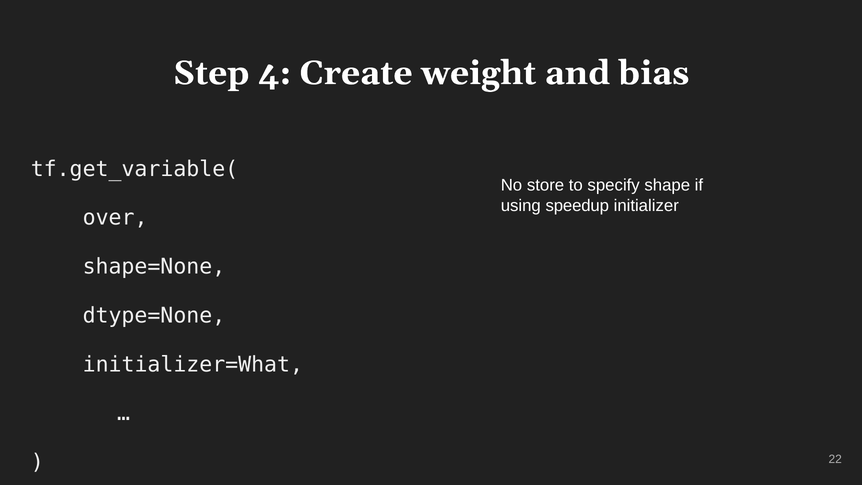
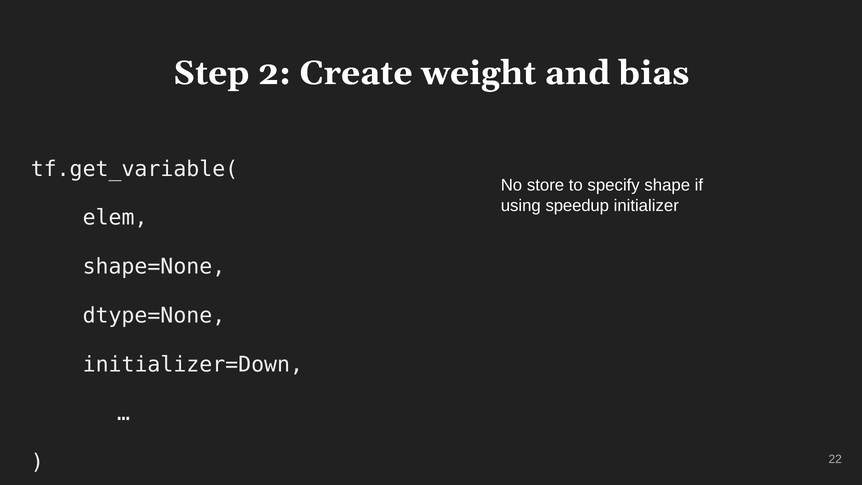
4: 4 -> 2 (275, 73)
over: over -> elem (115, 218)
initializer=What: initializer=What -> initializer=Down (193, 364)
